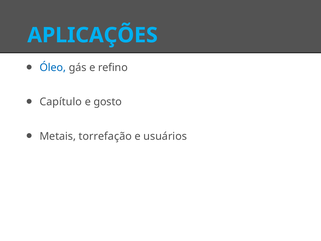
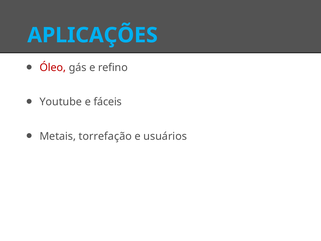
Óleo colour: blue -> red (53, 68)
Capítulo: Capítulo -> Youtube (61, 102)
gosto: gosto -> fáceis (108, 102)
